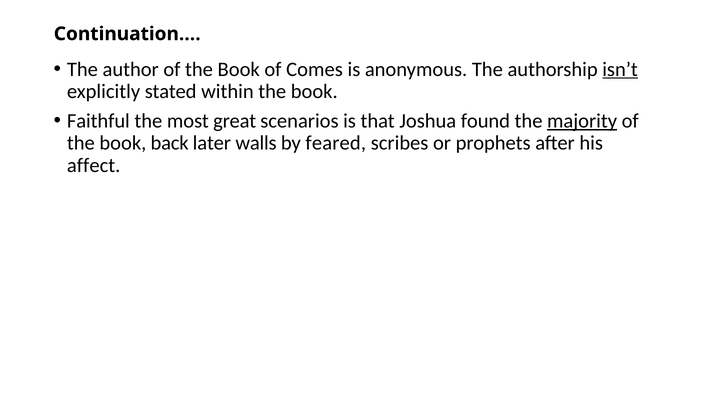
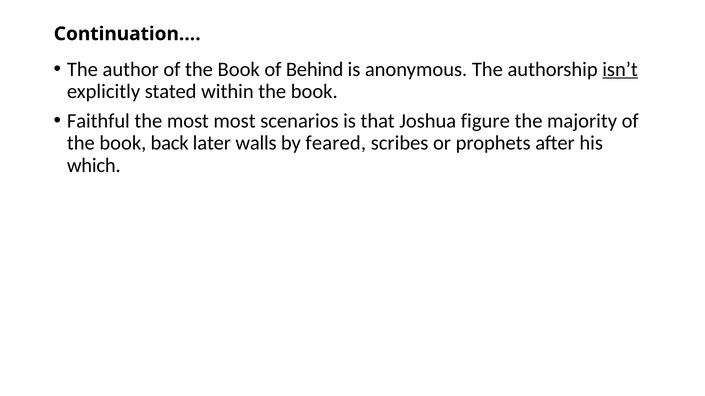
Comes: Comes -> Behind (315, 69)
most great: great -> most (235, 121)
found: found -> figure (485, 121)
majority underline: present -> none (582, 121)
affect: affect -> which (94, 166)
